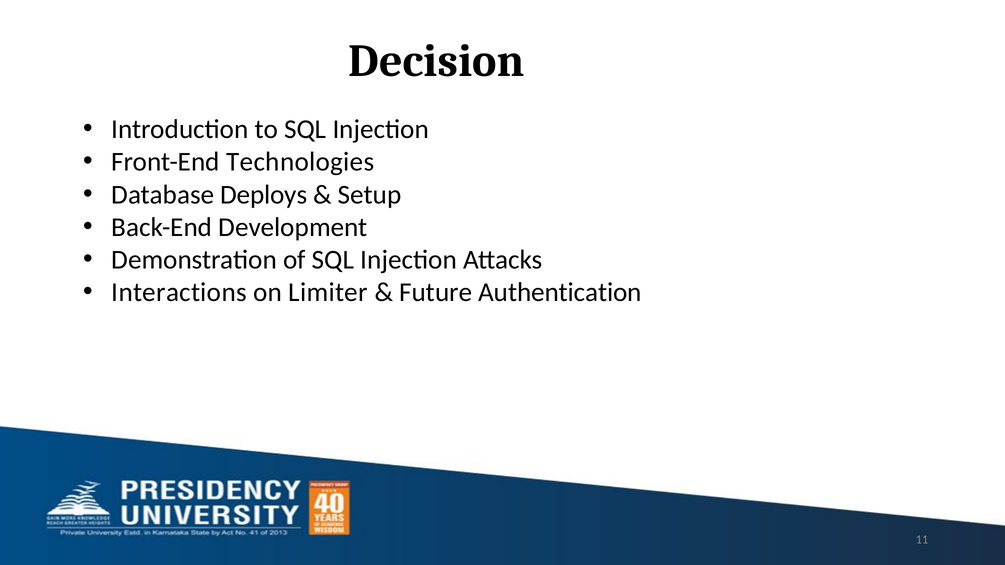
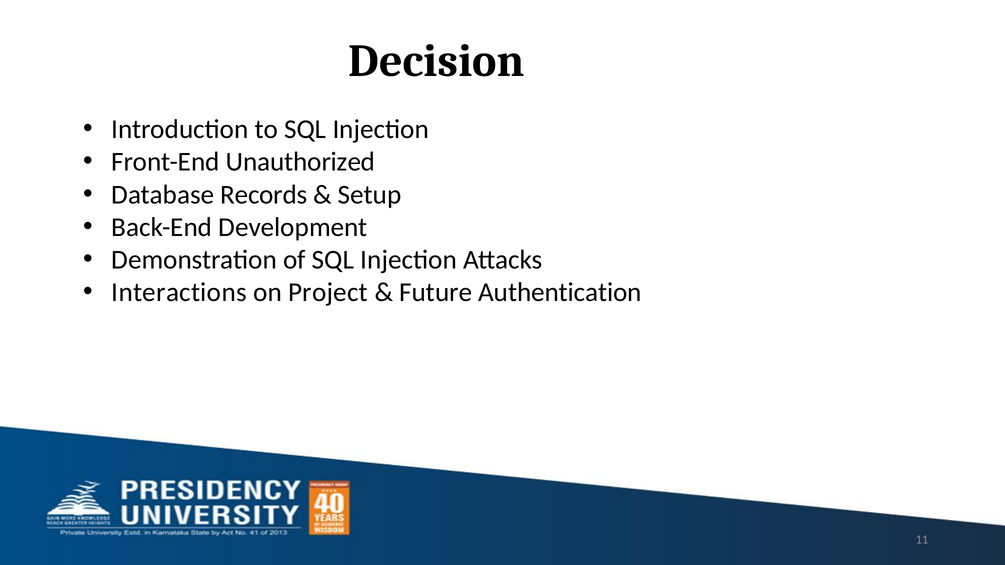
Technologies: Technologies -> Unauthorized (301, 162)
Deploys: Deploys -> Records (264, 195)
Limiter: Limiter -> Project (328, 293)
